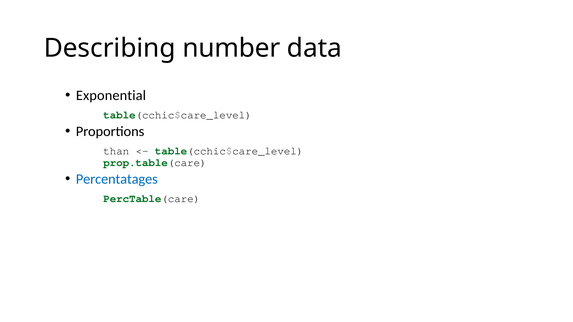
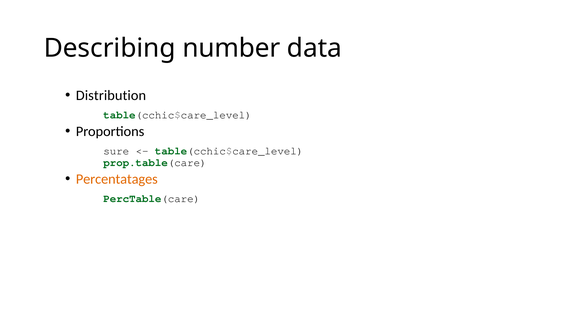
Exponential: Exponential -> Distribution (111, 96)
than: than -> sure (116, 151)
Percentatages colour: blue -> orange (117, 179)
